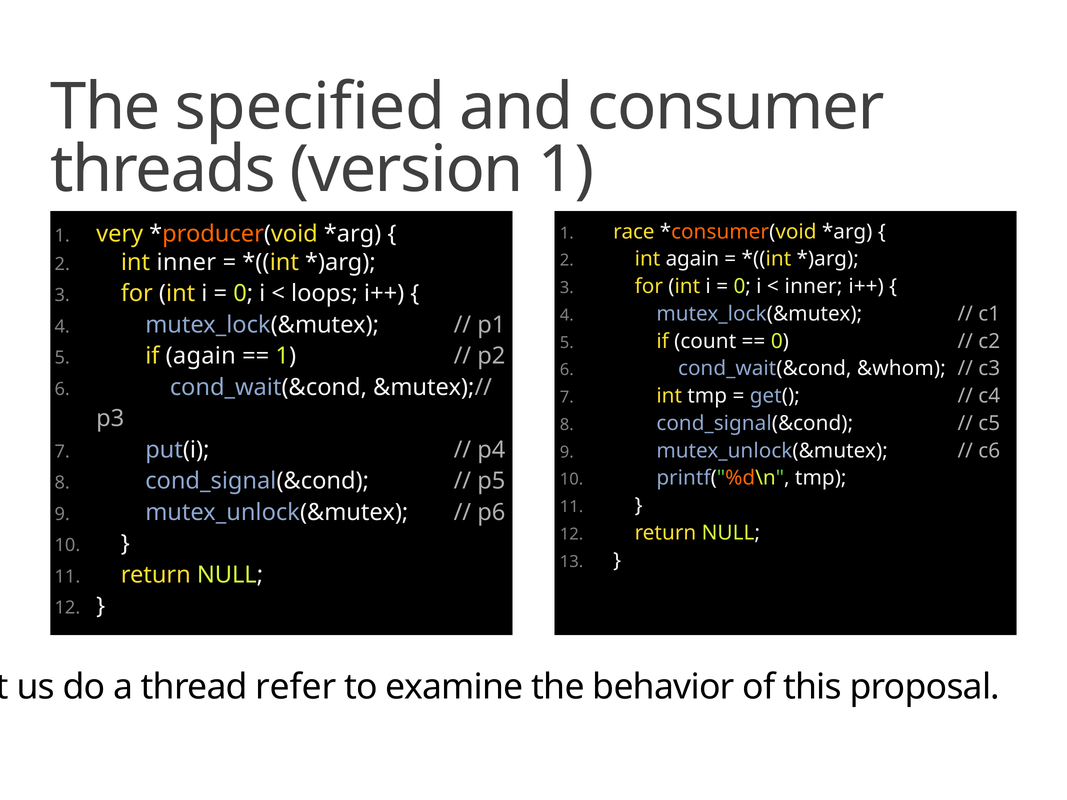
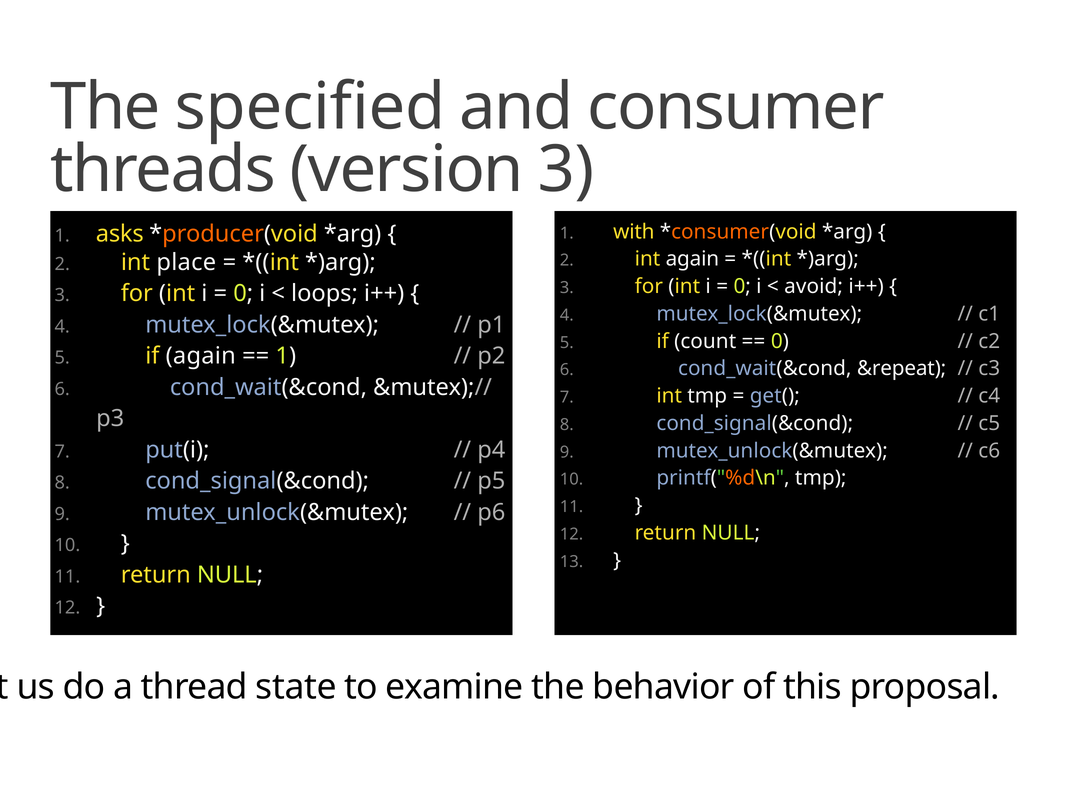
version 1: 1 -> 3 (566, 170)
race: race -> with (634, 232)
very: very -> asks (120, 234)
int inner: inner -> place (186, 263)
inner: inner -> avoid (814, 287)
&whom: &whom -> &repeat (902, 369)
refer: refer -> state (296, 687)
